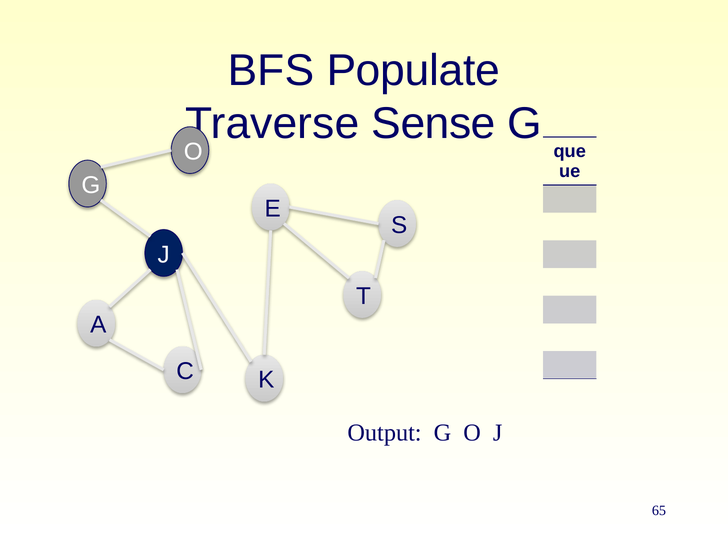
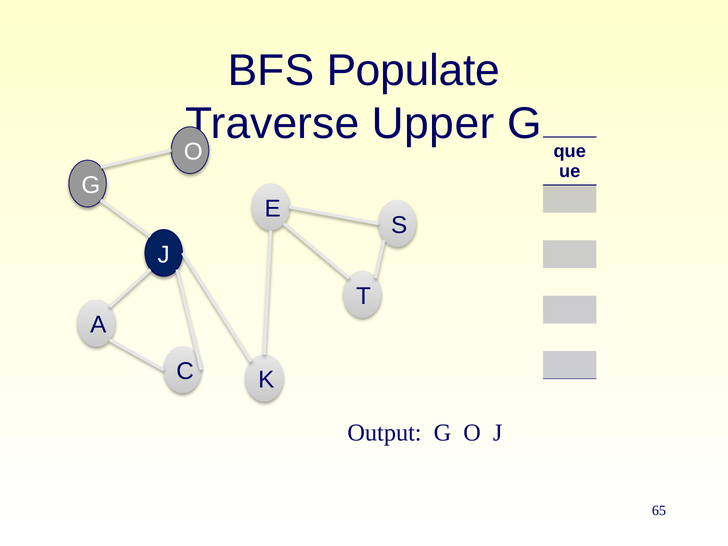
Sense: Sense -> Upper (433, 124)
